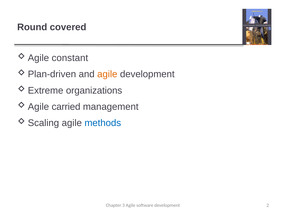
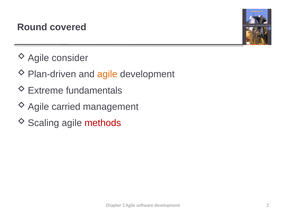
constant: constant -> consider (70, 58)
organizations: organizations -> fundamentals (94, 90)
methods colour: blue -> red (103, 123)
